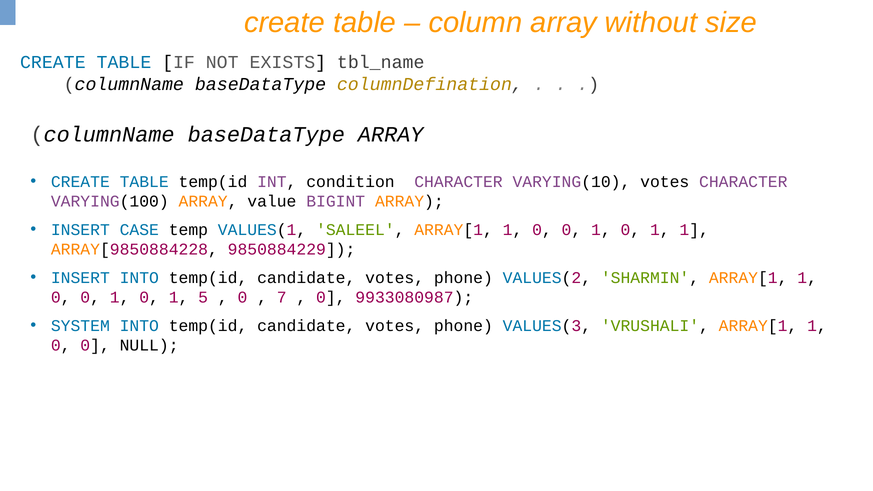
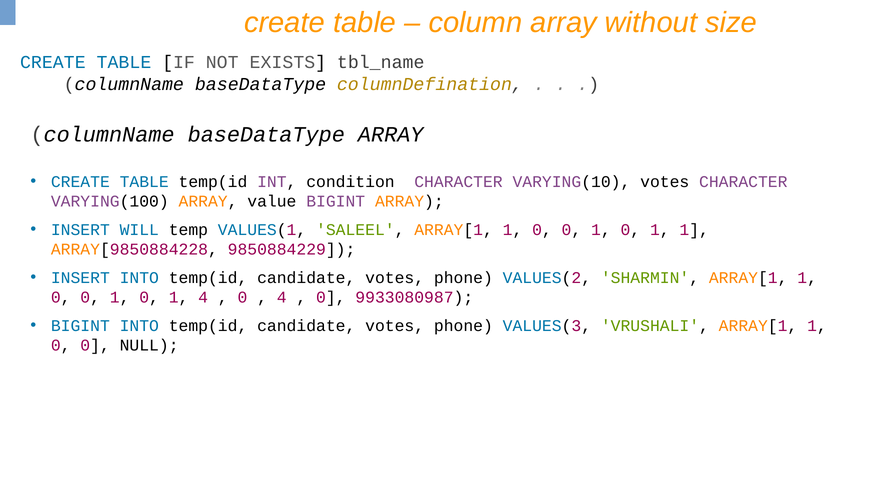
CASE: CASE -> WILL (139, 230)
1 5: 5 -> 4 (203, 297)
7: 7 -> 4 (282, 297)
SYSTEM: SYSTEM -> BIGINT (80, 326)
